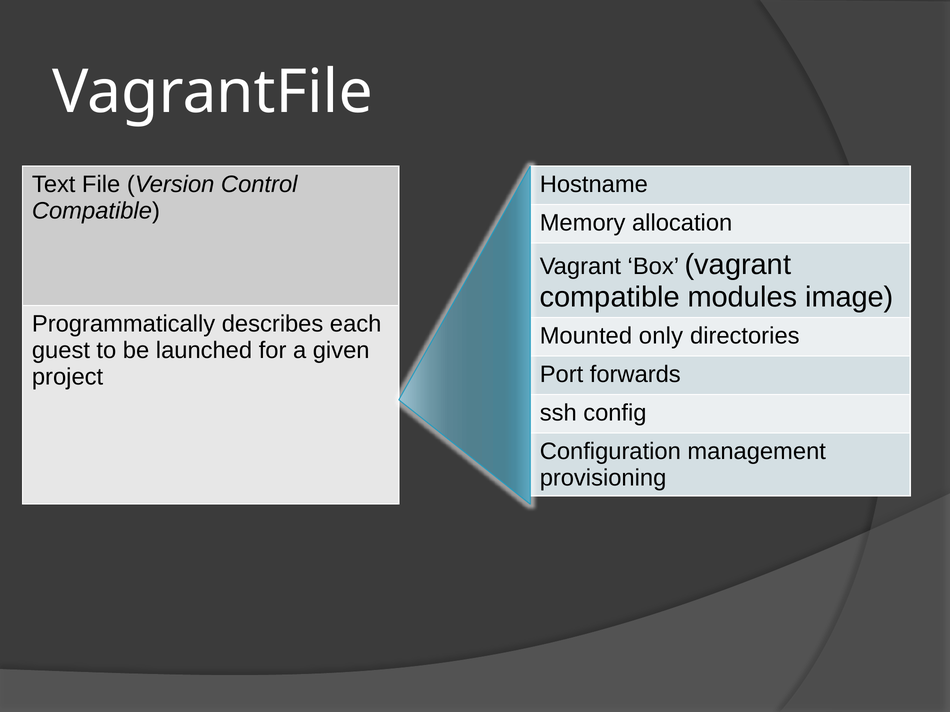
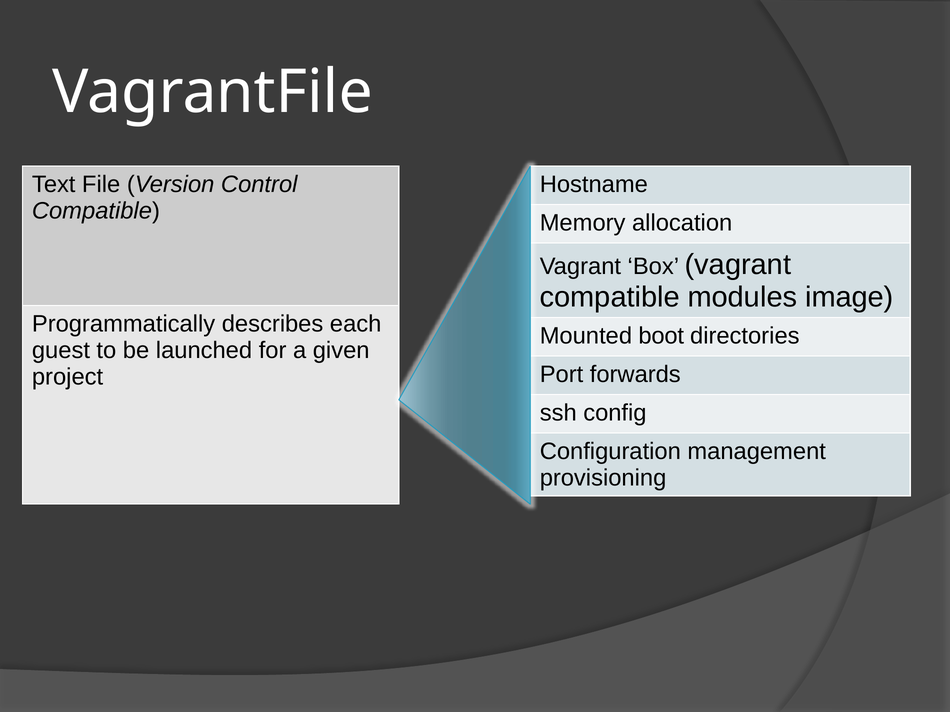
only: only -> boot (661, 336)
